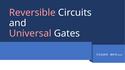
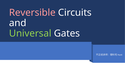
Universal colour: pink -> light green (30, 34)
